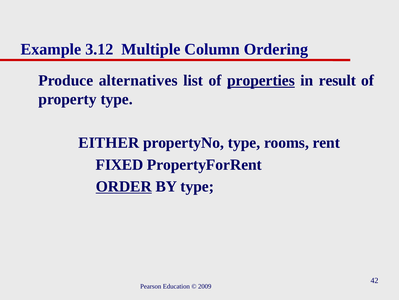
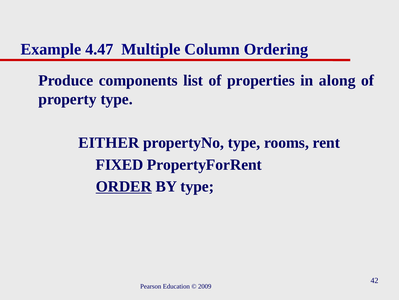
3.12: 3.12 -> 4.47 (99, 49)
alternatives: alternatives -> components (138, 80)
properties underline: present -> none (261, 80)
result: result -> along (337, 80)
